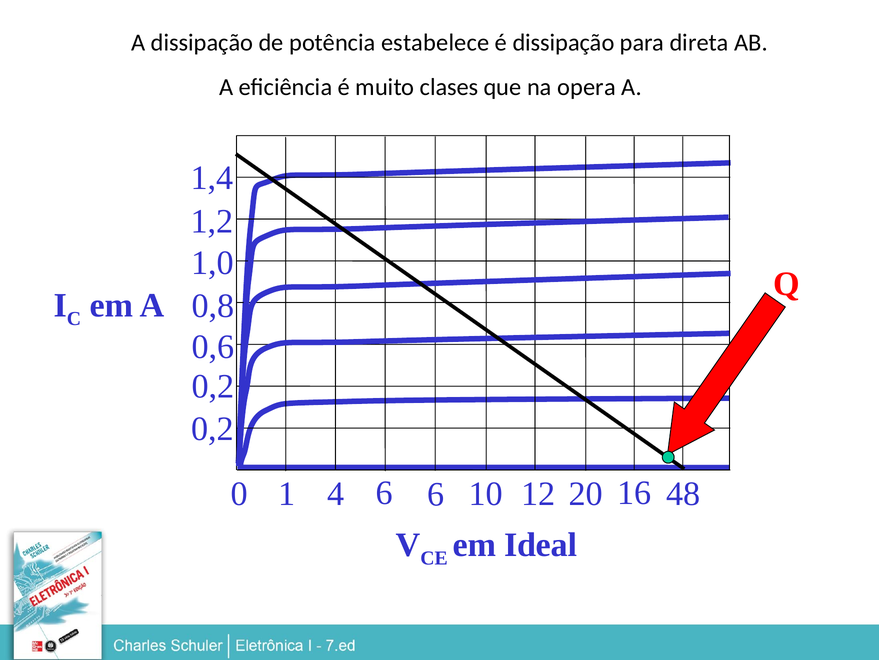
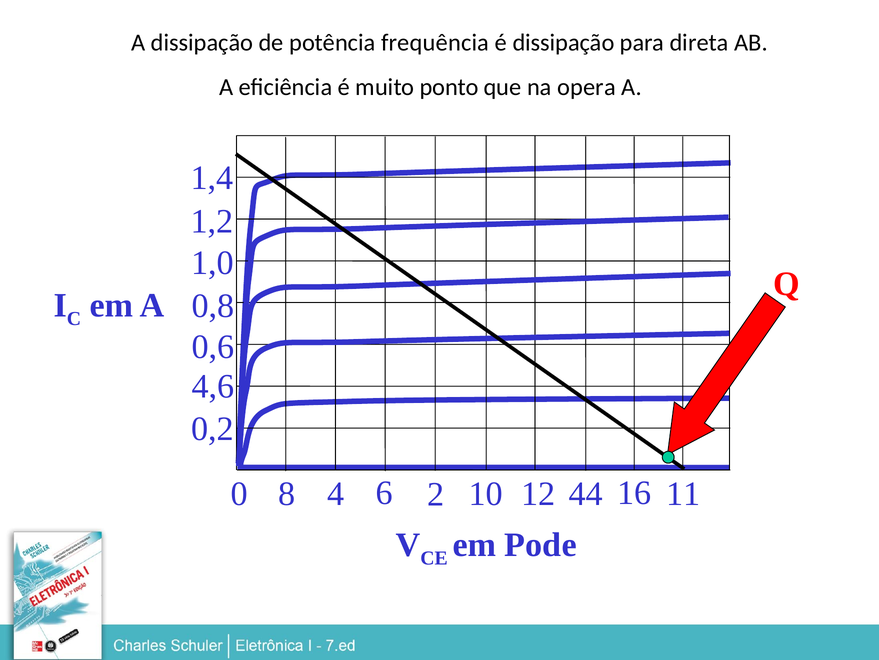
estabelece: estabelece -> frequência (435, 43)
clases: clases -> ponto (449, 87)
0,2: 0,2 -> 4,6 (213, 386)
1: 1 -> 8 (287, 494)
6 6: 6 -> 2 (436, 494)
20: 20 -> 44 (586, 494)
48: 48 -> 11 (683, 494)
Ideal: Ideal -> Pode (540, 544)
